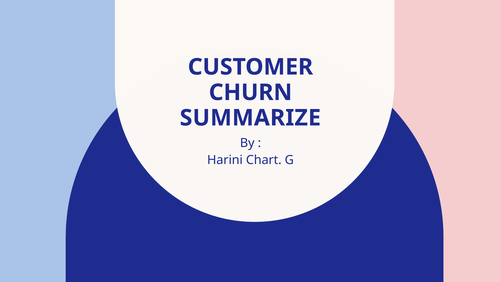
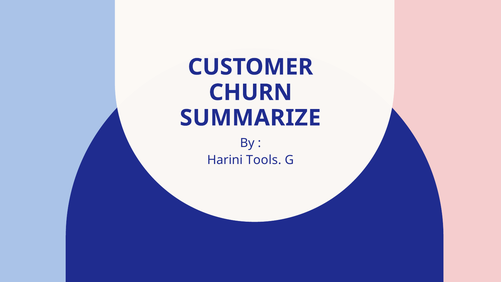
Chart: Chart -> Tools (264, 160)
